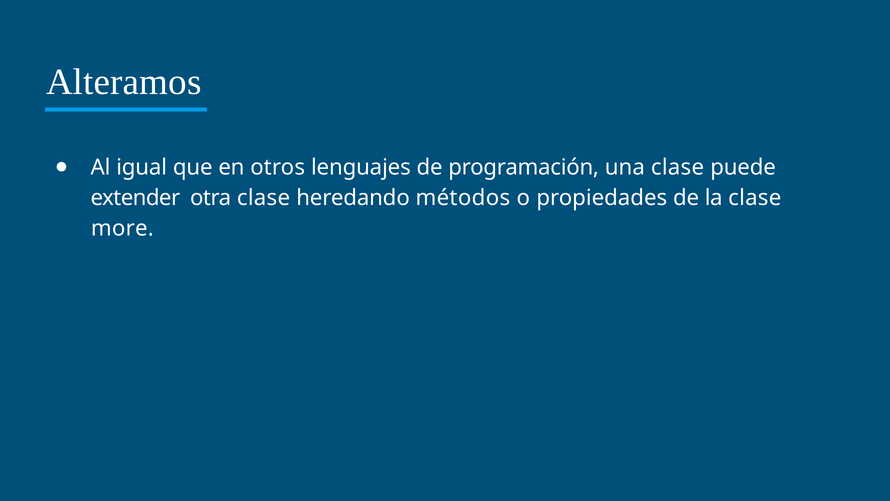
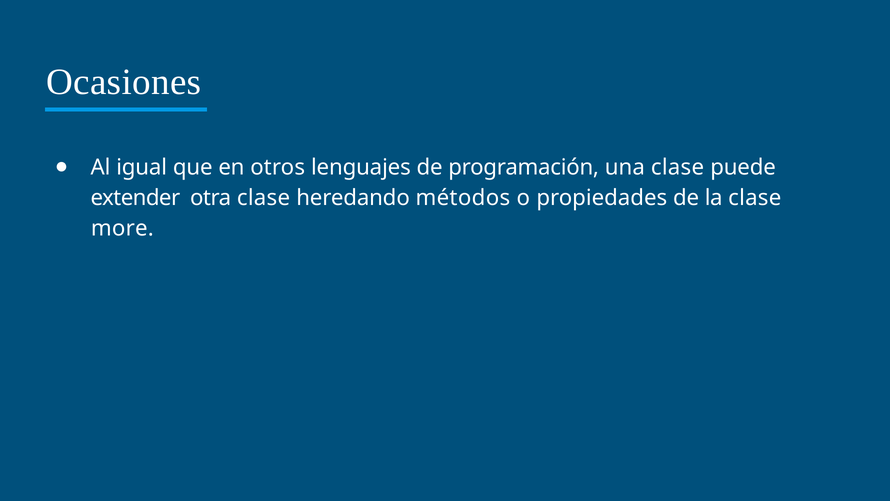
Alteramos: Alteramos -> Ocasiones (124, 82)
